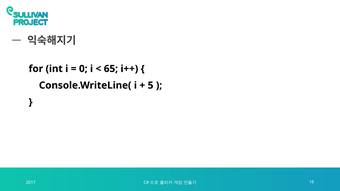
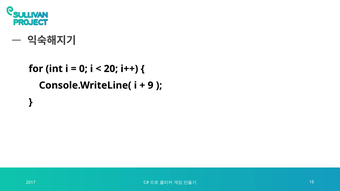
65: 65 -> 20 (111, 69)
5: 5 -> 9 (151, 85)
